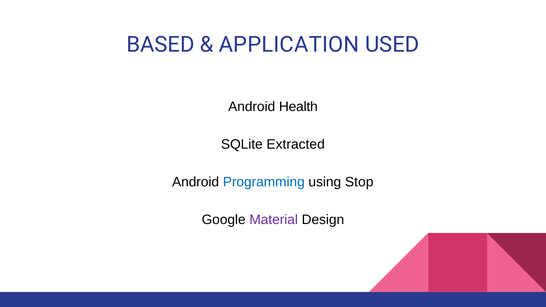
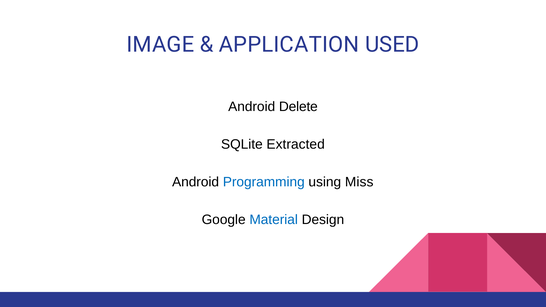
BASED: BASED -> IMAGE (160, 45)
Health: Health -> Delete (298, 107)
Stop: Stop -> Miss (359, 182)
Material colour: purple -> blue (274, 220)
